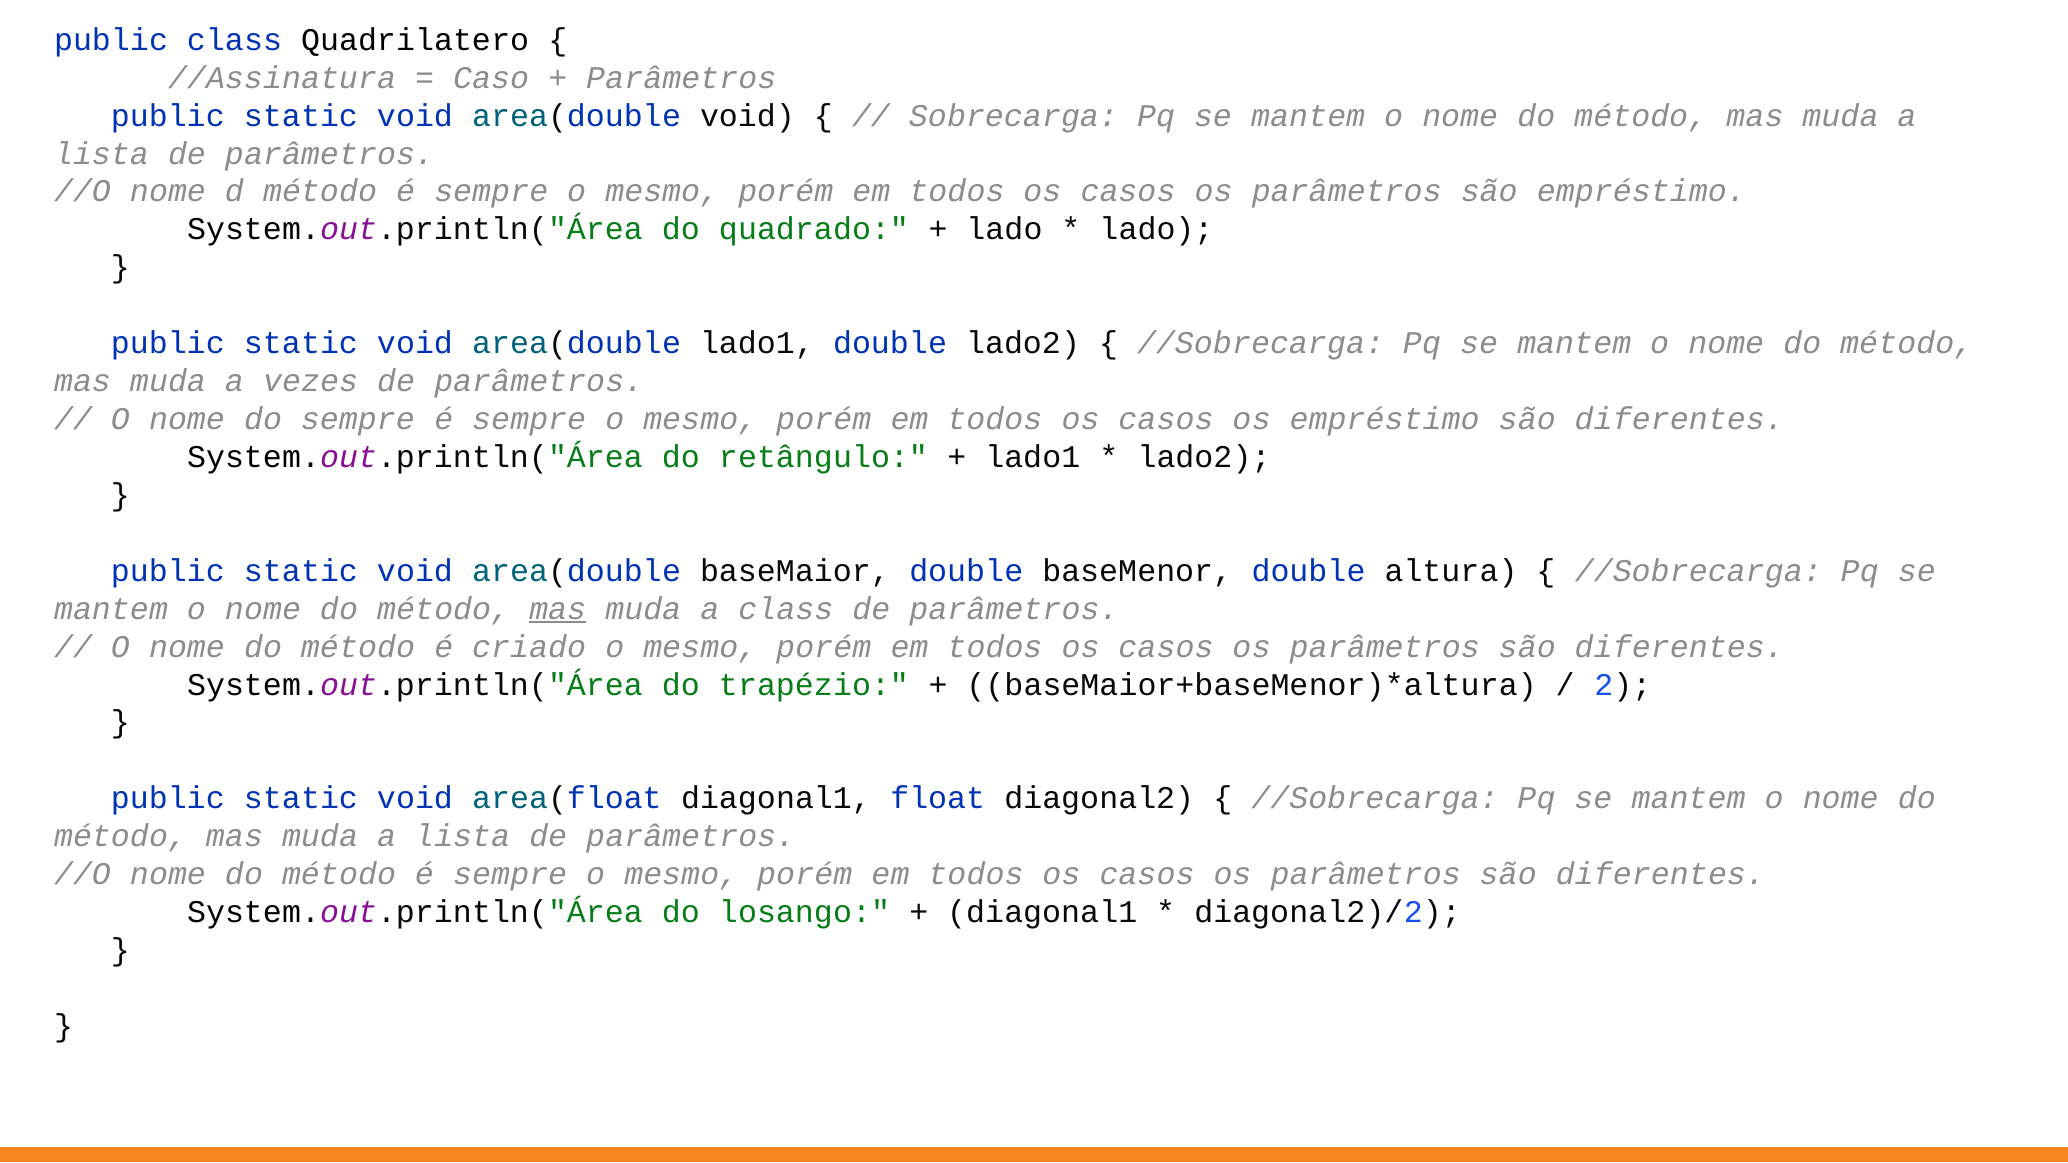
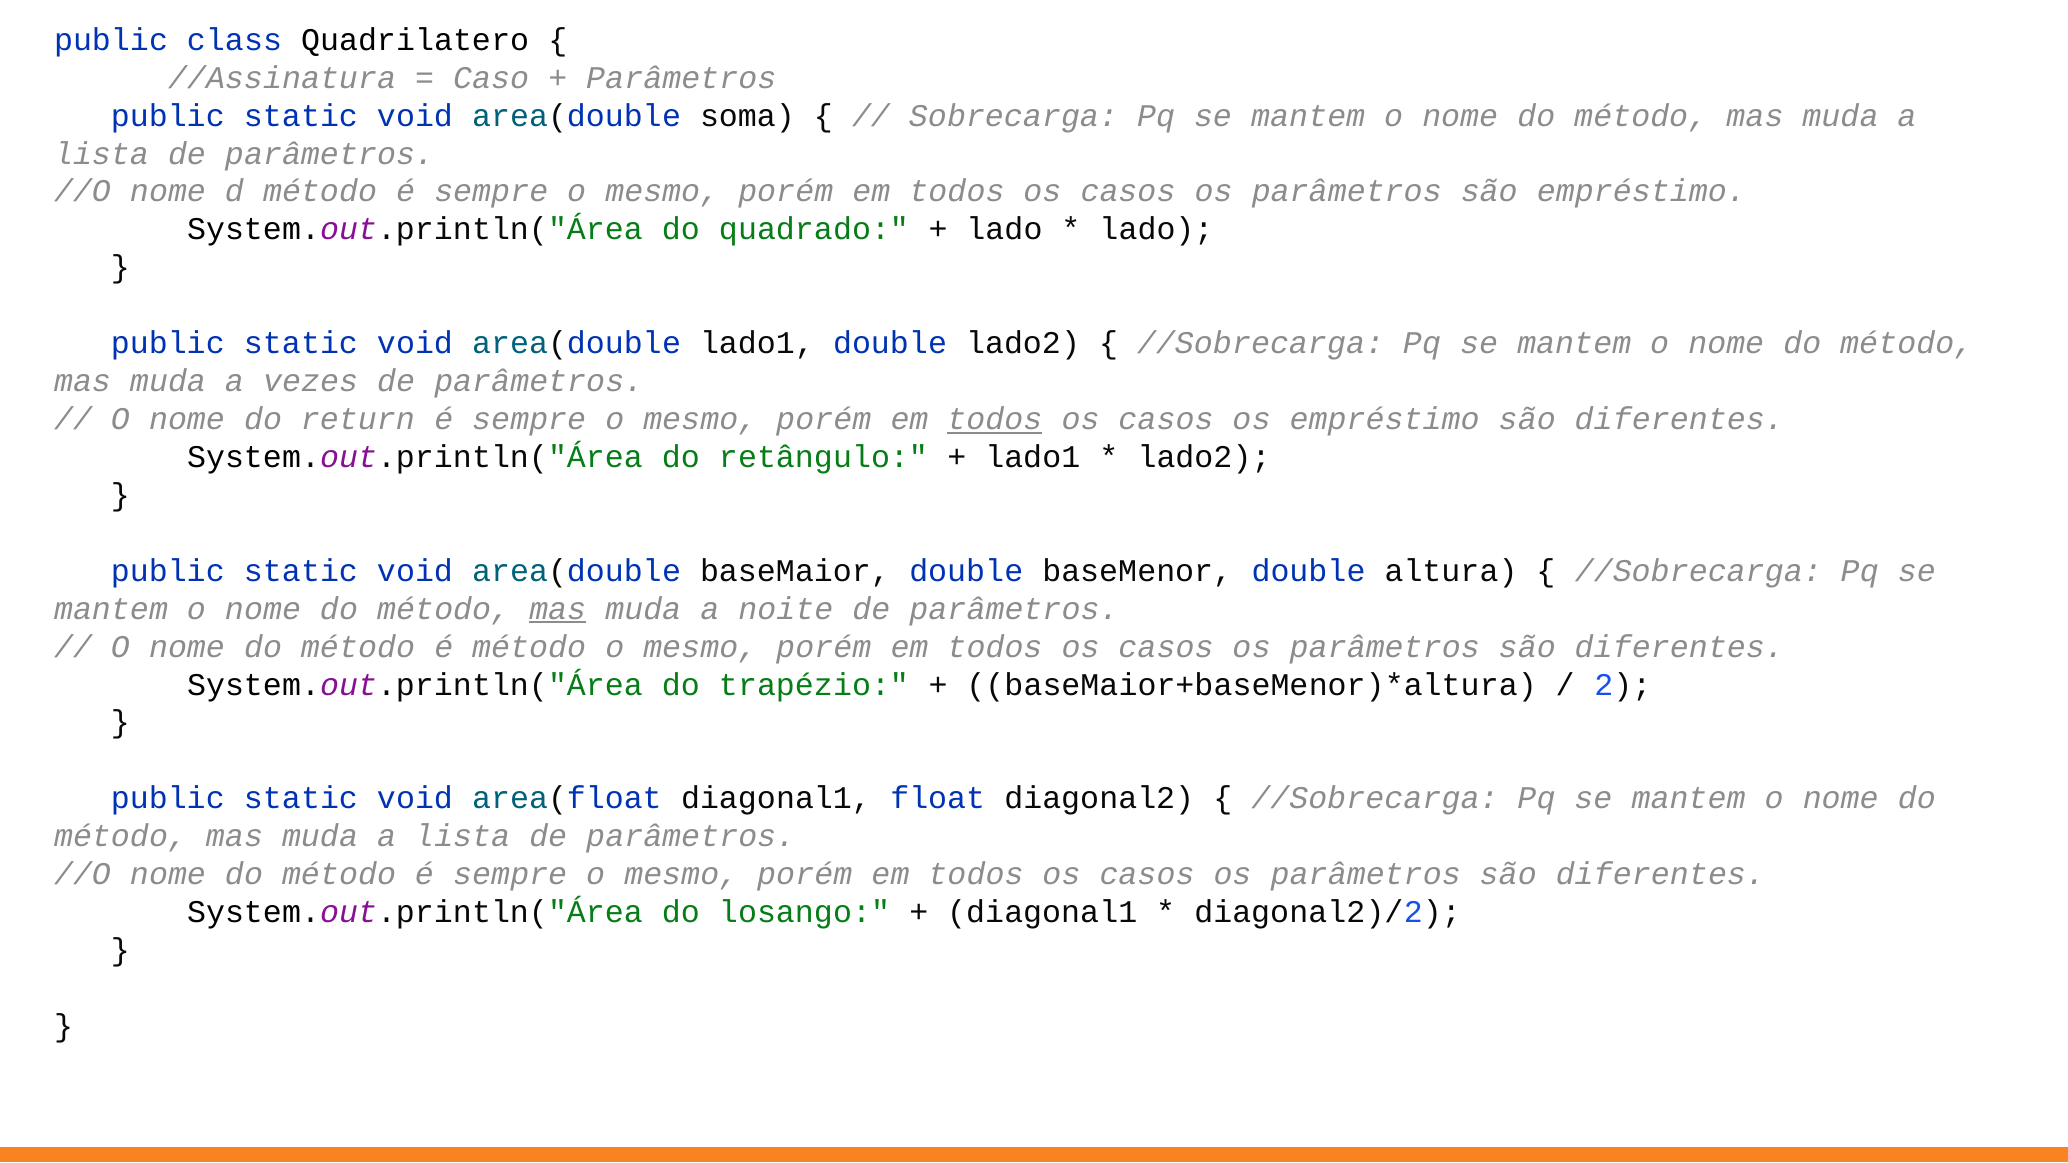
area(double void: void -> soma (747, 116)
do sempre: sempre -> return (358, 419)
todos underline: none -> present (995, 419)
a class: class -> noite (786, 609)
é criado: criado -> método (529, 647)
